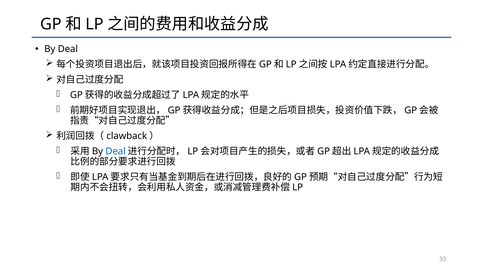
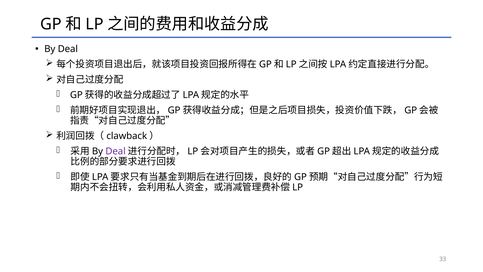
Deal colour: blue -> purple (116, 151)
